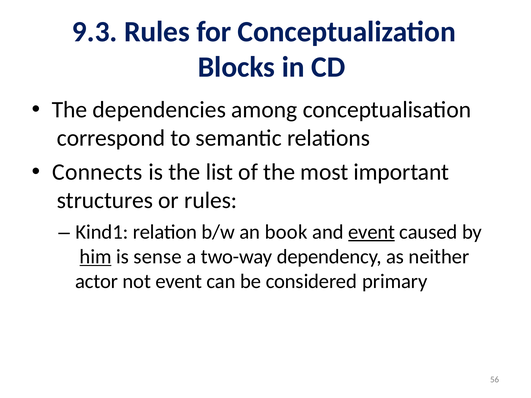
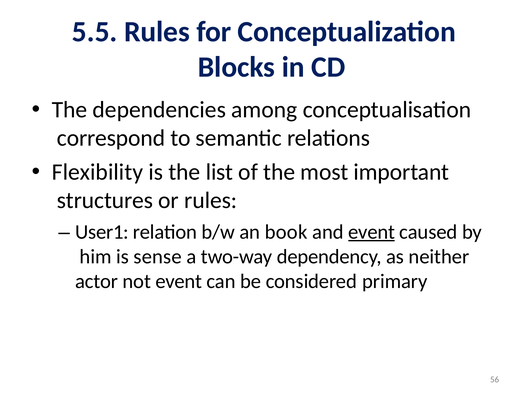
9.3: 9.3 -> 5.5 (95, 32)
Connects: Connects -> Flexibility (97, 172)
Kind1: Kind1 -> User1 (102, 232)
him underline: present -> none (96, 257)
